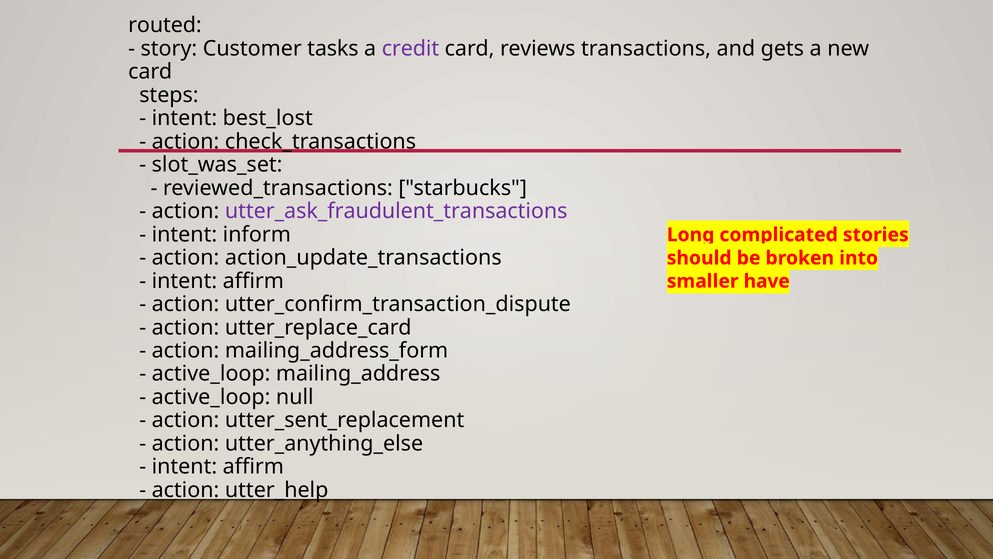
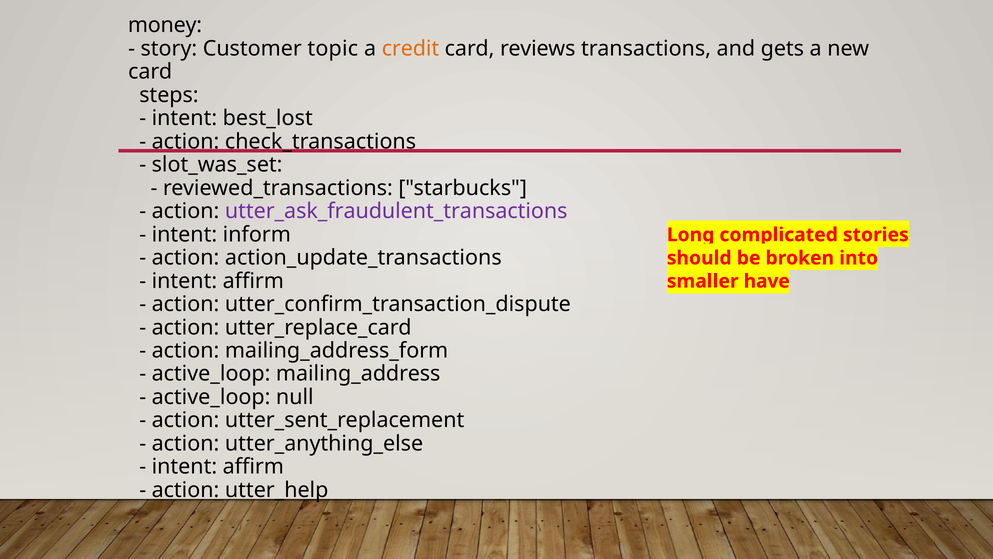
routed: routed -> money (165, 25)
tasks: tasks -> topic (333, 48)
credit colour: purple -> orange (410, 48)
